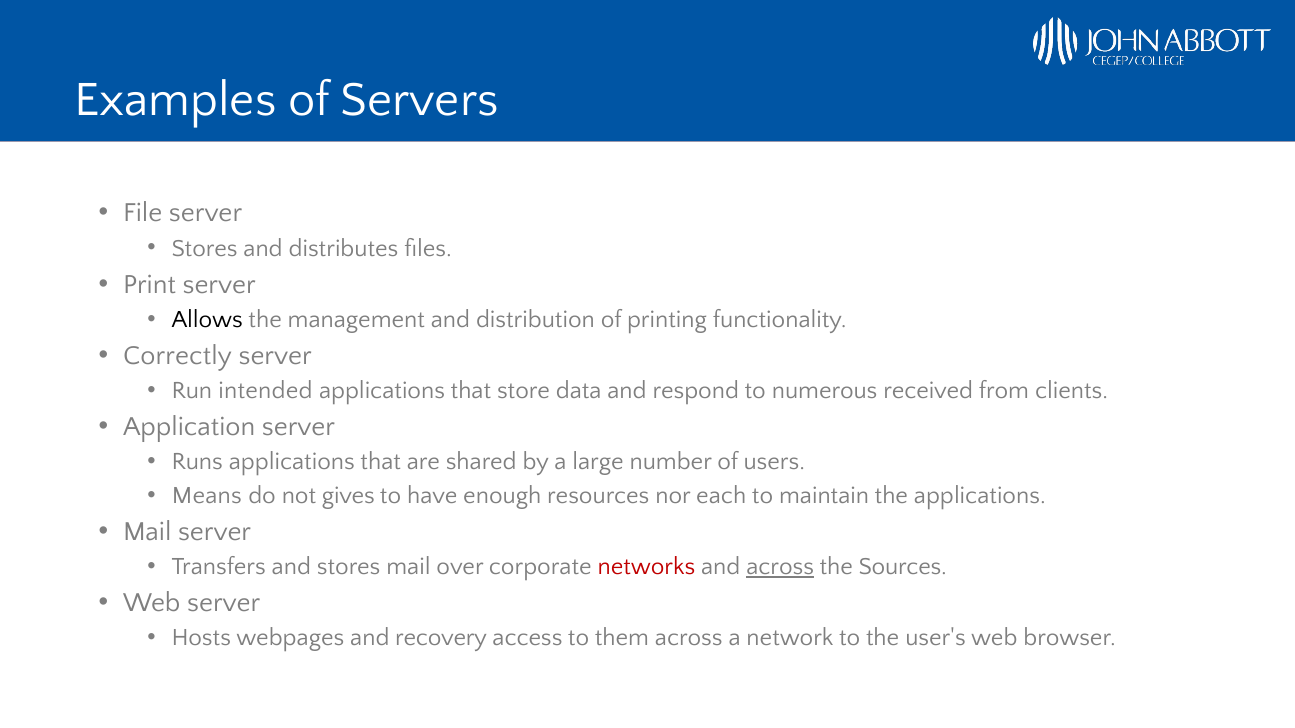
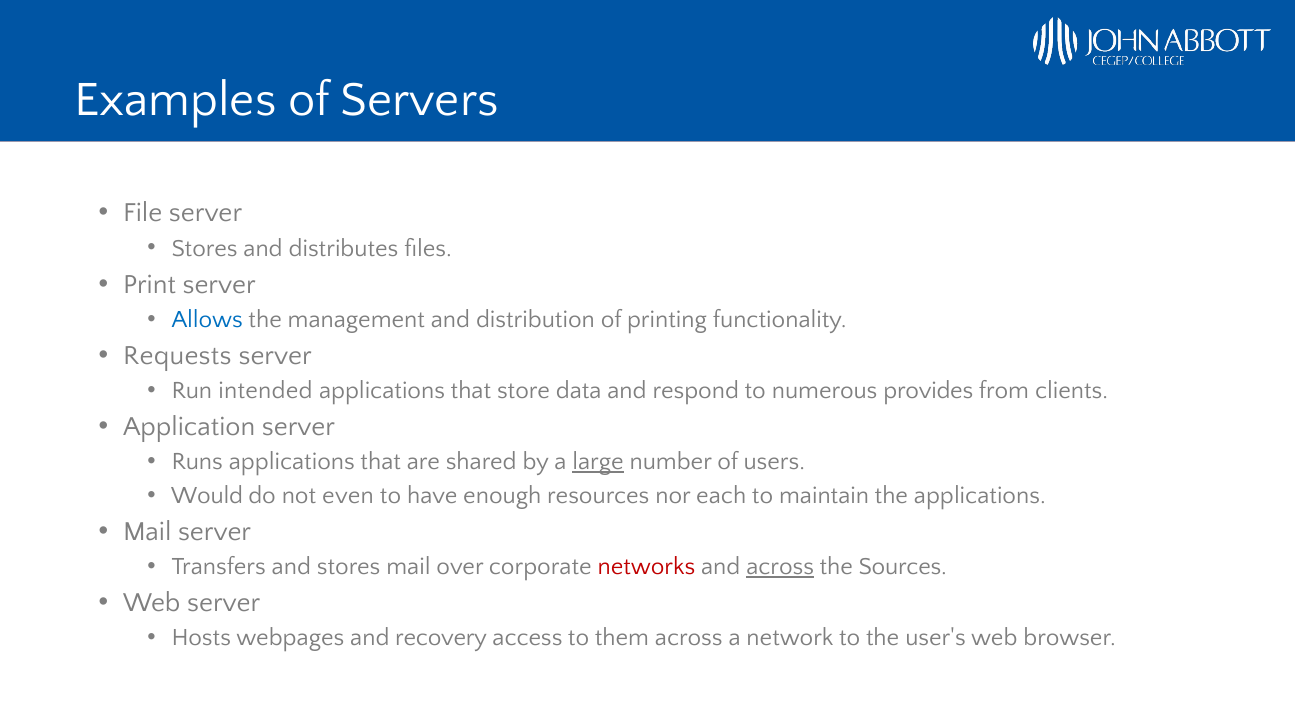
Allows colour: black -> blue (207, 319)
Correctly: Correctly -> Requests (177, 356)
received: received -> provides (928, 391)
large underline: none -> present (598, 462)
Means: Means -> Would (207, 496)
gives: gives -> even (348, 496)
